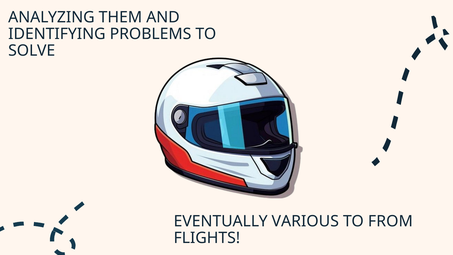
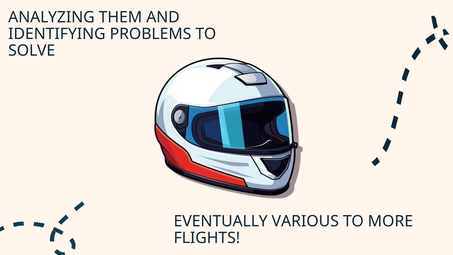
FROM: FROM -> MORE (390, 221)
